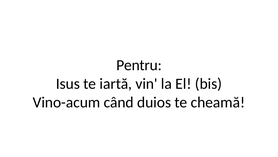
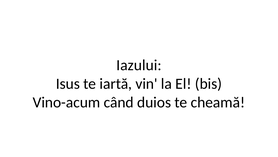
Pentru: Pentru -> Iazului (139, 65)
